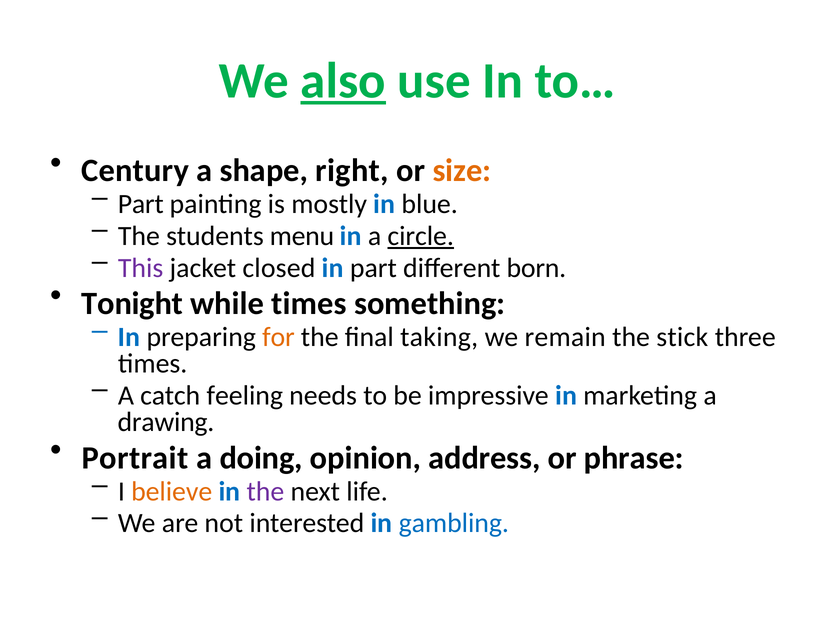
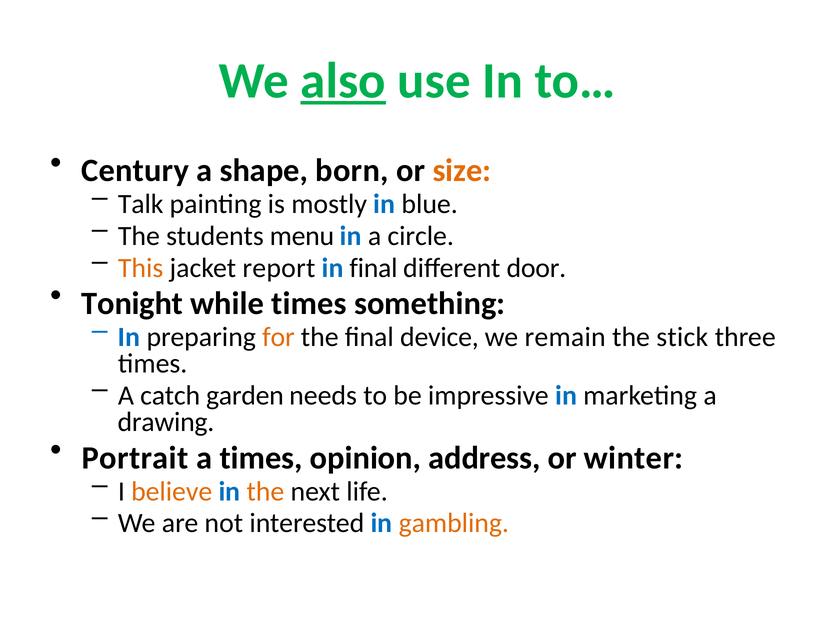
right: right -> born (352, 171)
Part: Part -> Talk (141, 204)
circle underline: present -> none (421, 236)
This colour: purple -> orange (141, 268)
closed: closed -> report (279, 268)
in part: part -> final (374, 268)
born: born -> door (536, 268)
taking: taking -> device (439, 337)
feeling: feeling -> garden (245, 396)
a doing: doing -> times (261, 458)
phrase: phrase -> winter (634, 458)
the colour: purple -> orange (265, 492)
gambling colour: blue -> orange (454, 523)
